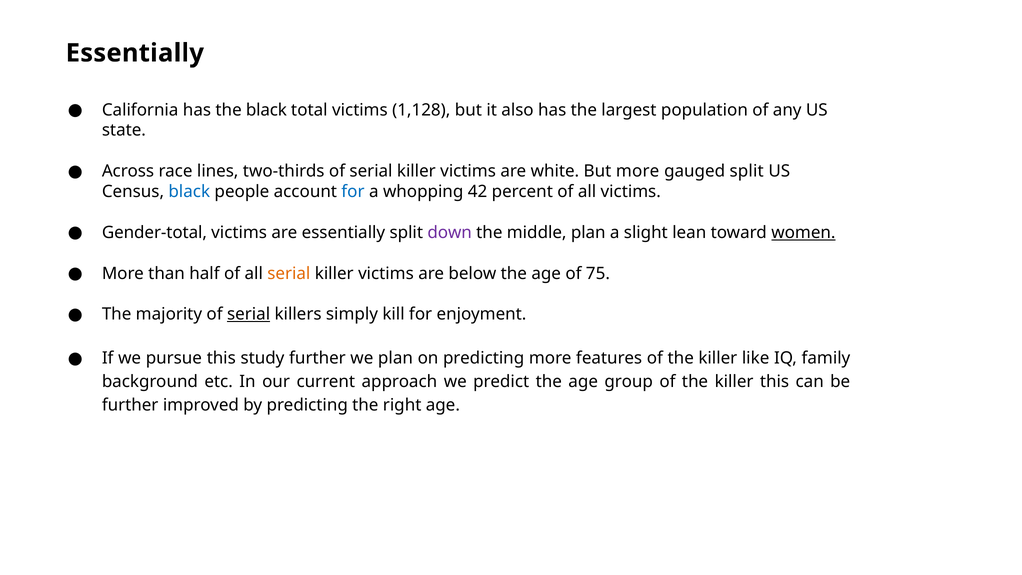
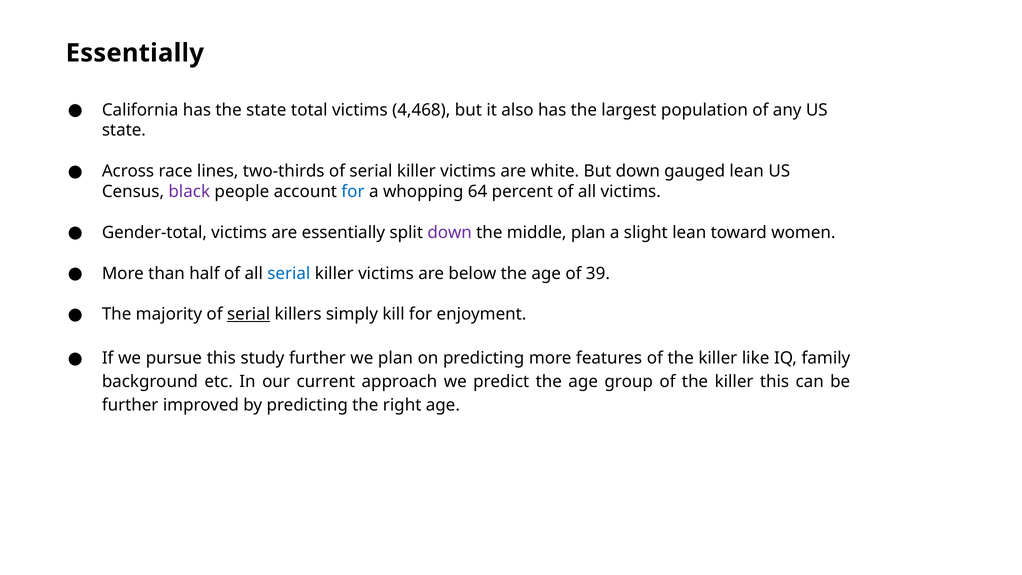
the black: black -> state (266, 110)
1,128: 1,128 -> 4,468 (421, 110)
But more: more -> down (638, 171)
gauged split: split -> lean (747, 171)
black colour: blue -> purple (189, 192)
42: 42 -> 64 (478, 192)
women underline: present -> none (803, 233)
serial colour: orange -> blue (289, 273)
75: 75 -> 39 (598, 273)
